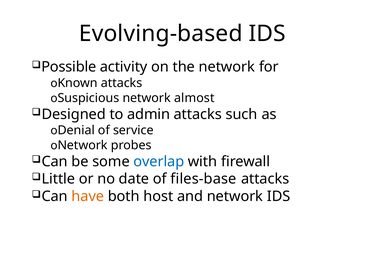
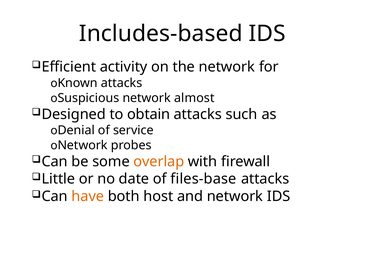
Evolving-based: Evolving-based -> Includes-based (161, 34)
Possible: Possible -> Efficient (69, 67)
admin: admin -> obtain (149, 114)
overlap colour: blue -> orange (159, 162)
